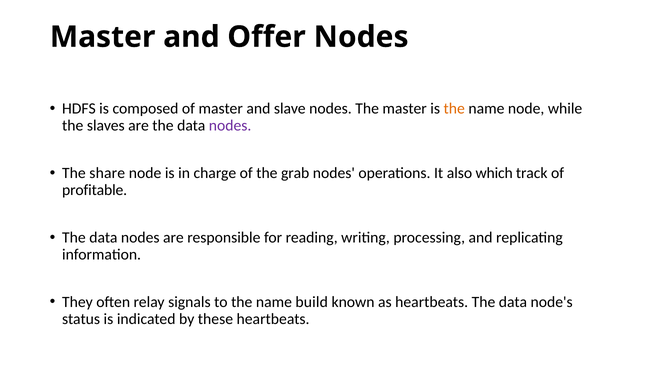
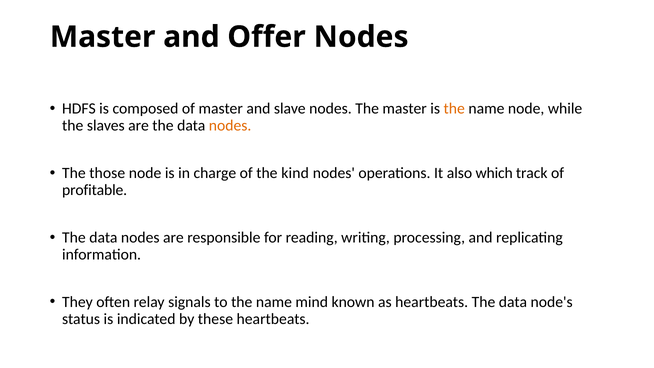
nodes colour: purple -> orange (230, 126)
share: share -> those (107, 173)
grab: grab -> kind (295, 173)
build: build -> mind (312, 302)
